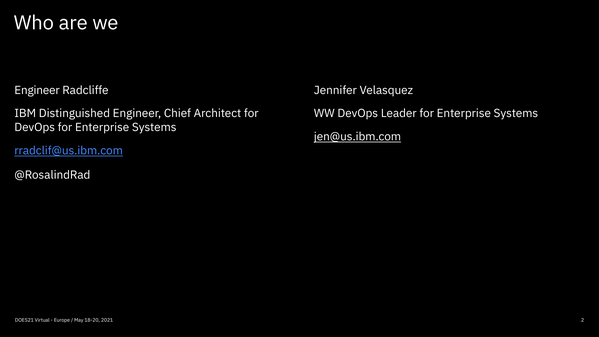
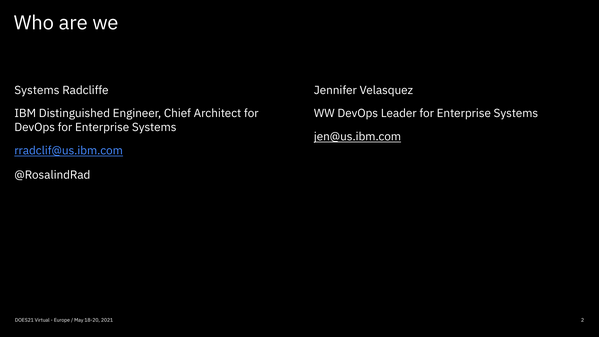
Engineer: Engineer -> Systems (37, 90)
